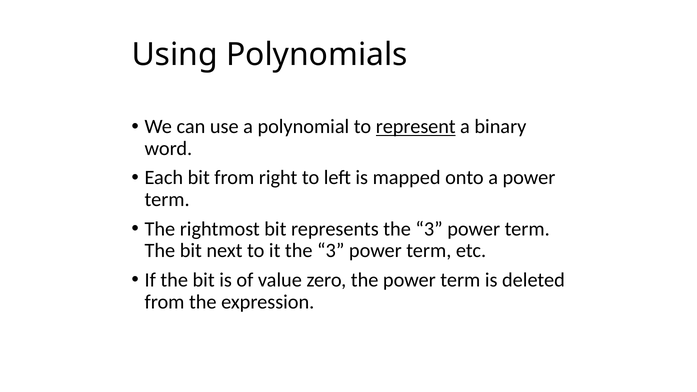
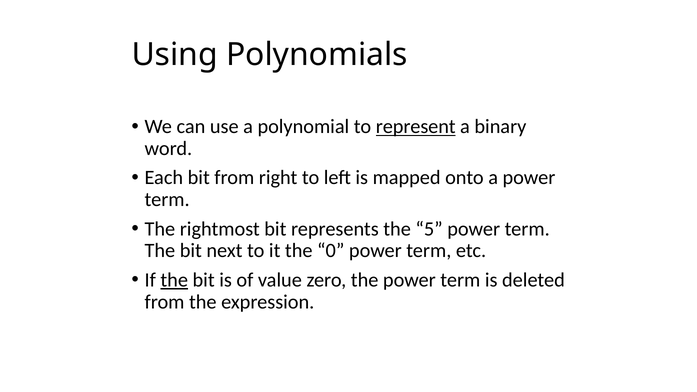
represents the 3: 3 -> 5 (429, 229)
it the 3: 3 -> 0 (331, 251)
the underline: none -> present (174, 280)
